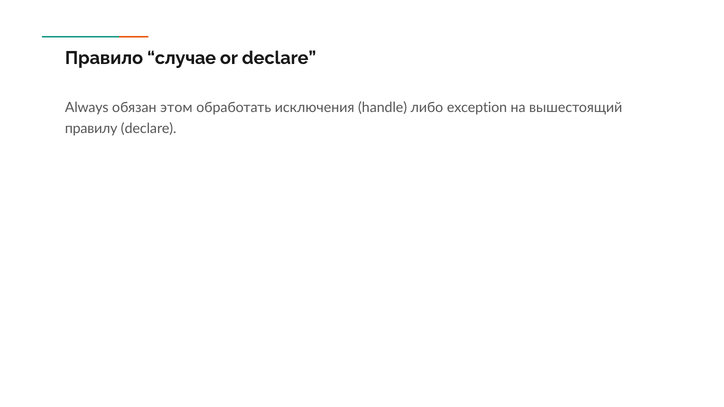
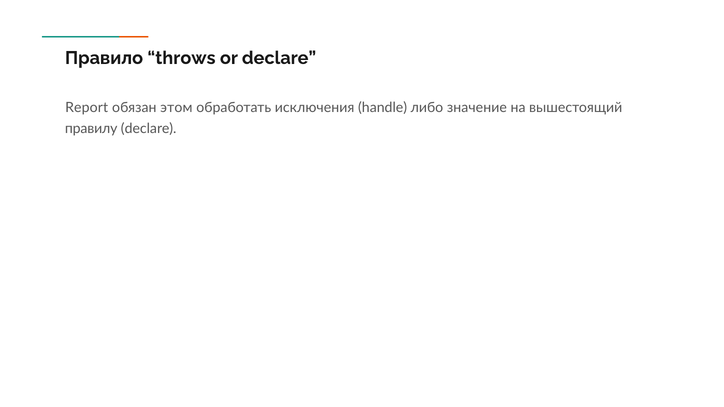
случае: случае -> throws (181, 58)
Always: Always -> Report (87, 108)
exception: exception -> значение (477, 108)
